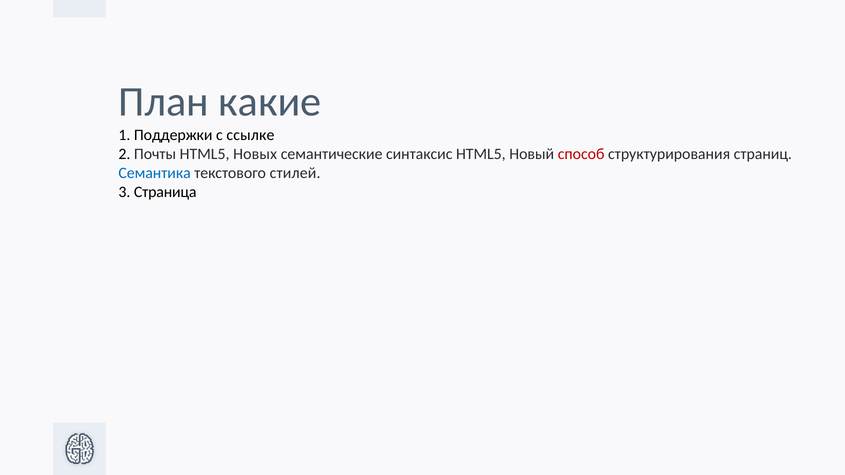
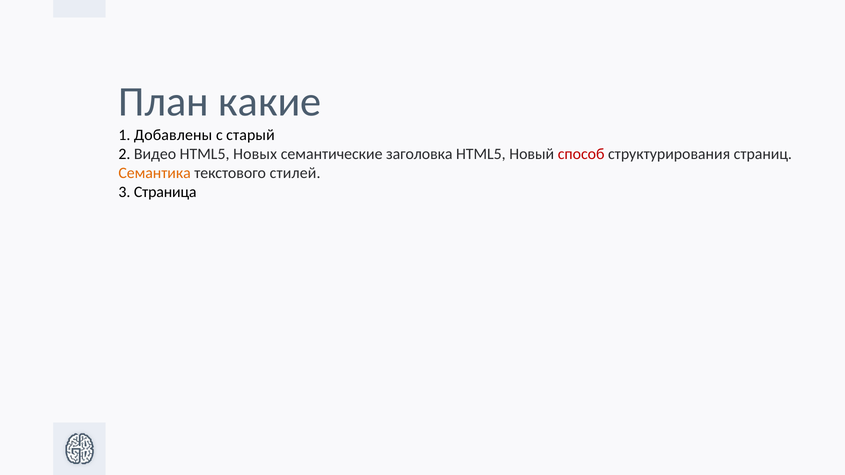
Поддержки: Поддержки -> Добавлены (173, 135)
ссылке: ссылке -> старый (250, 135)
Почты: Почты -> Видео (155, 154)
синтаксис: синтаксис -> заголовка (419, 154)
Семантика colour: blue -> orange (155, 173)
